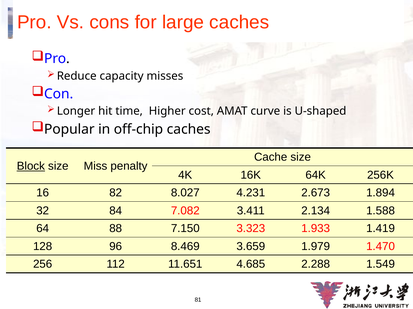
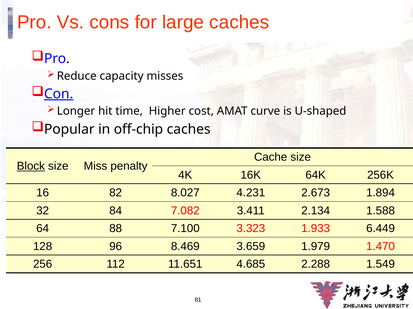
Con underline: none -> present (59, 94)
7.150: 7.150 -> 7.100 (185, 229)
1.419: 1.419 -> 6.449 (381, 229)
